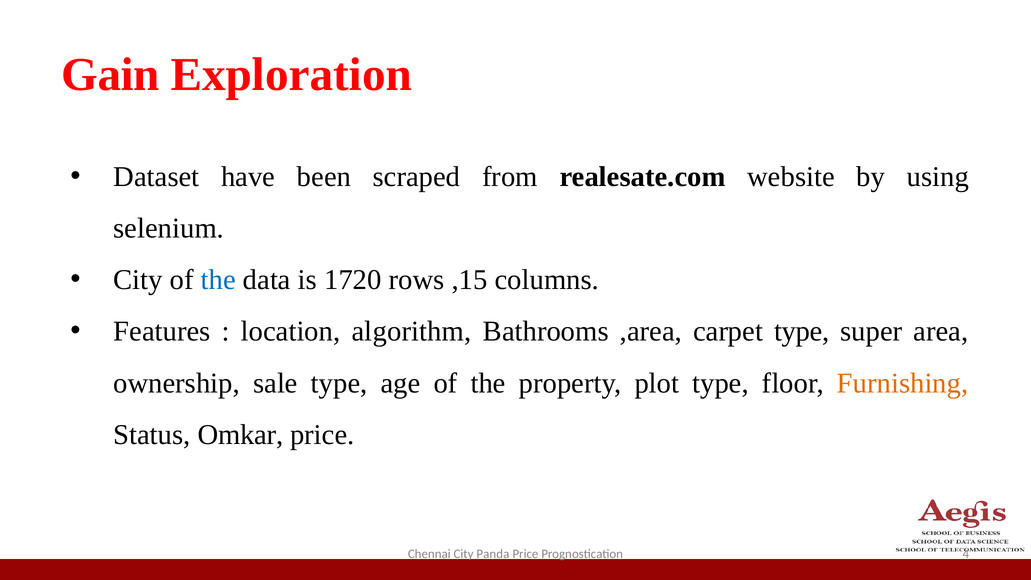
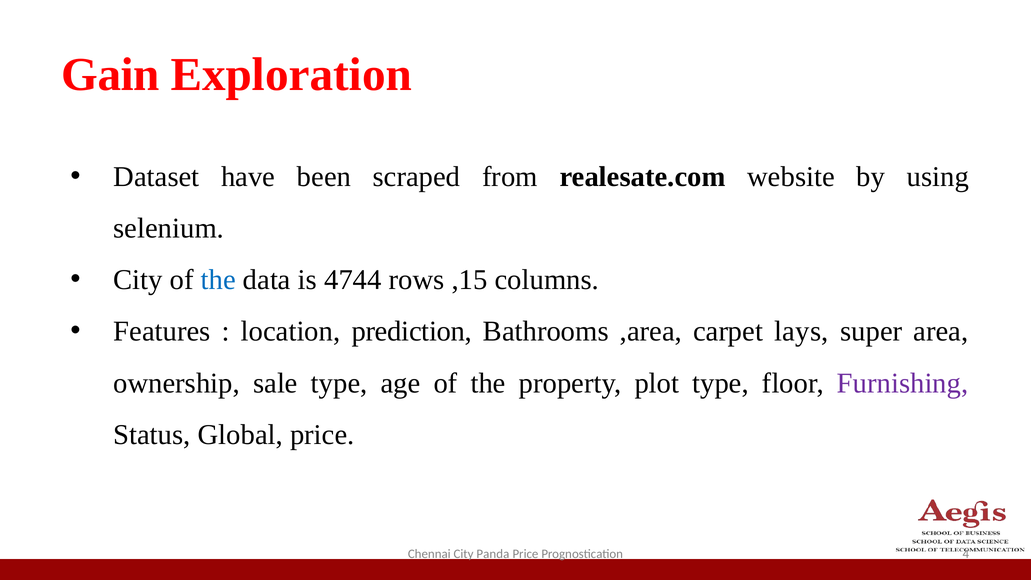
1720: 1720 -> 4744 (353, 280)
algorithm: algorithm -> prediction (412, 332)
carpet type: type -> lays (801, 332)
Furnishing colour: orange -> purple (903, 383)
Omkar: Omkar -> Global (240, 435)
